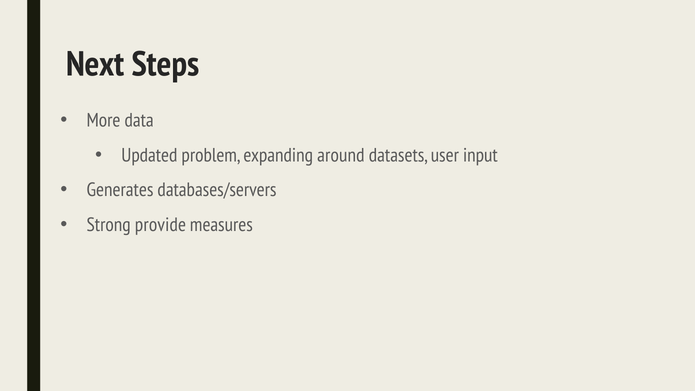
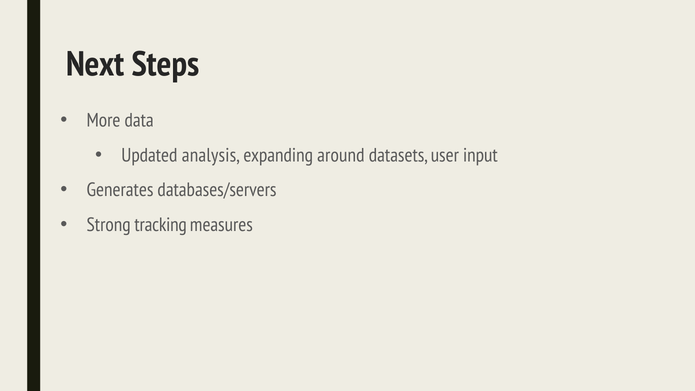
problem: problem -> analysis (211, 155)
provide: provide -> tracking (161, 225)
